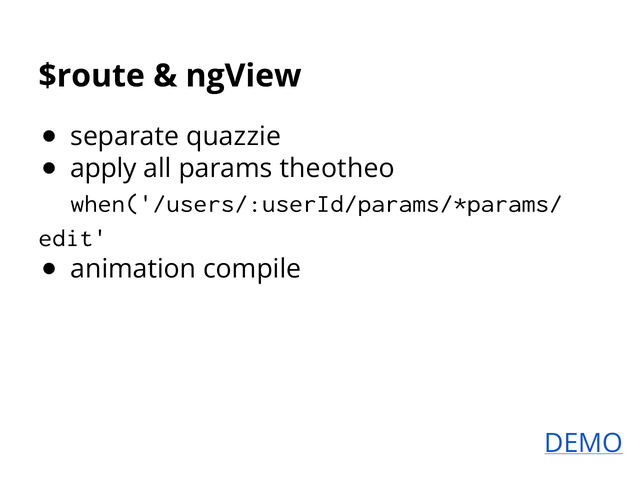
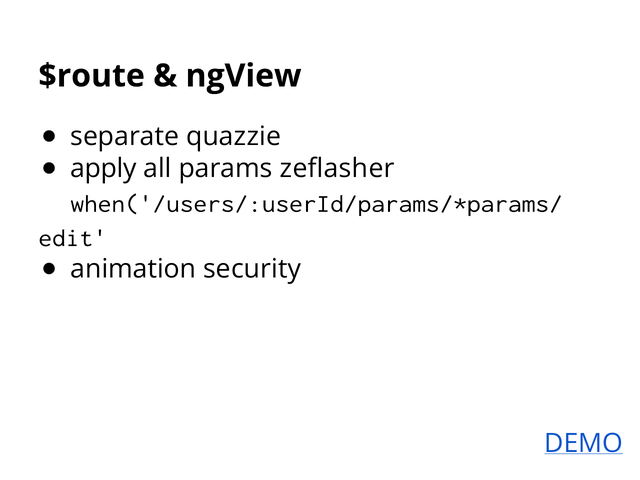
theotheo: theotheo -> zeflasher (337, 168)
compile: compile -> security (252, 269)
